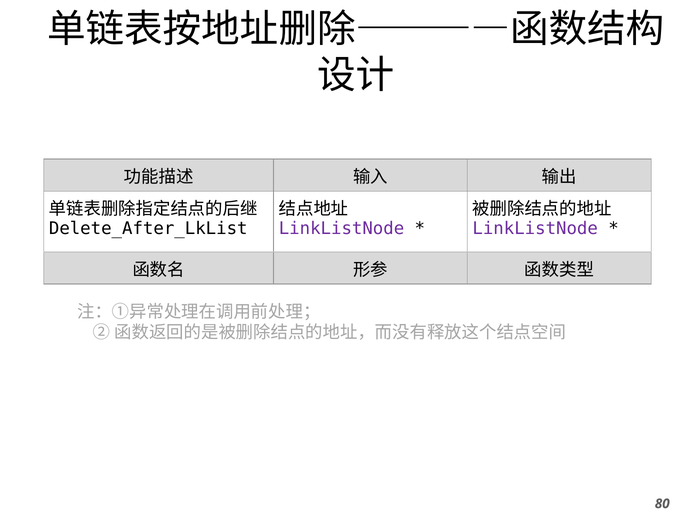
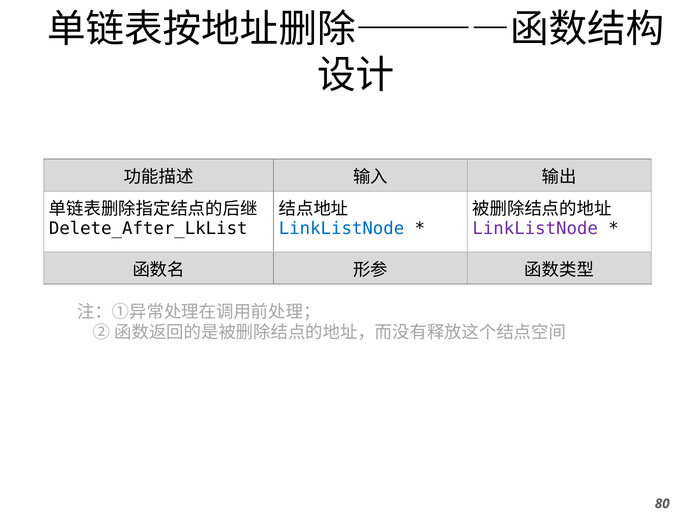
LinkListNode colour: purple -> blue (342, 229)
